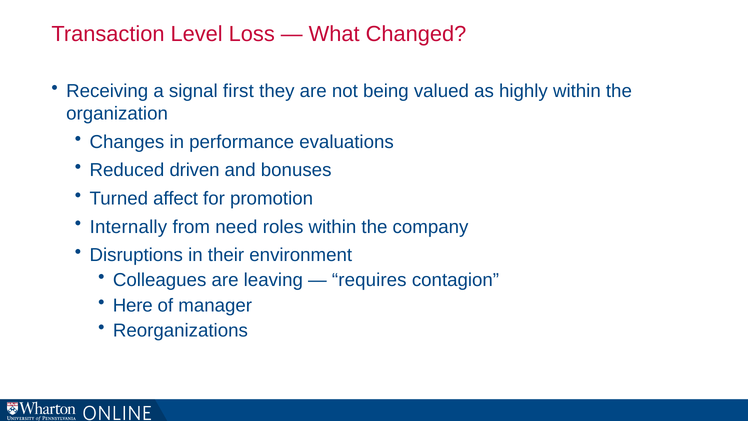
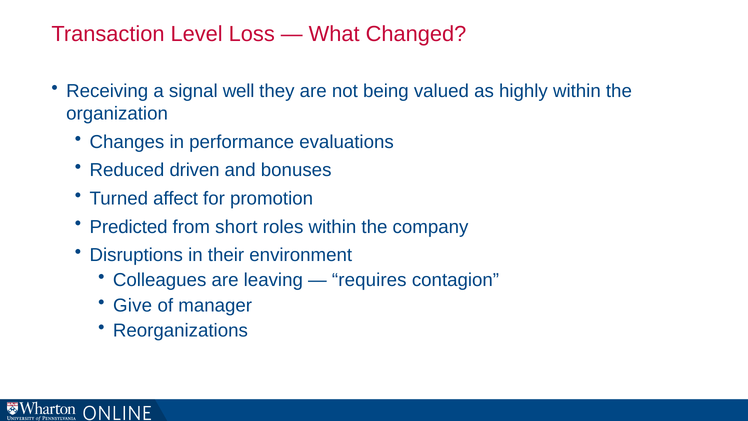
first: first -> well (239, 91)
Internally: Internally -> Predicted (129, 227)
need: need -> short (236, 227)
Here: Here -> Give (133, 305)
